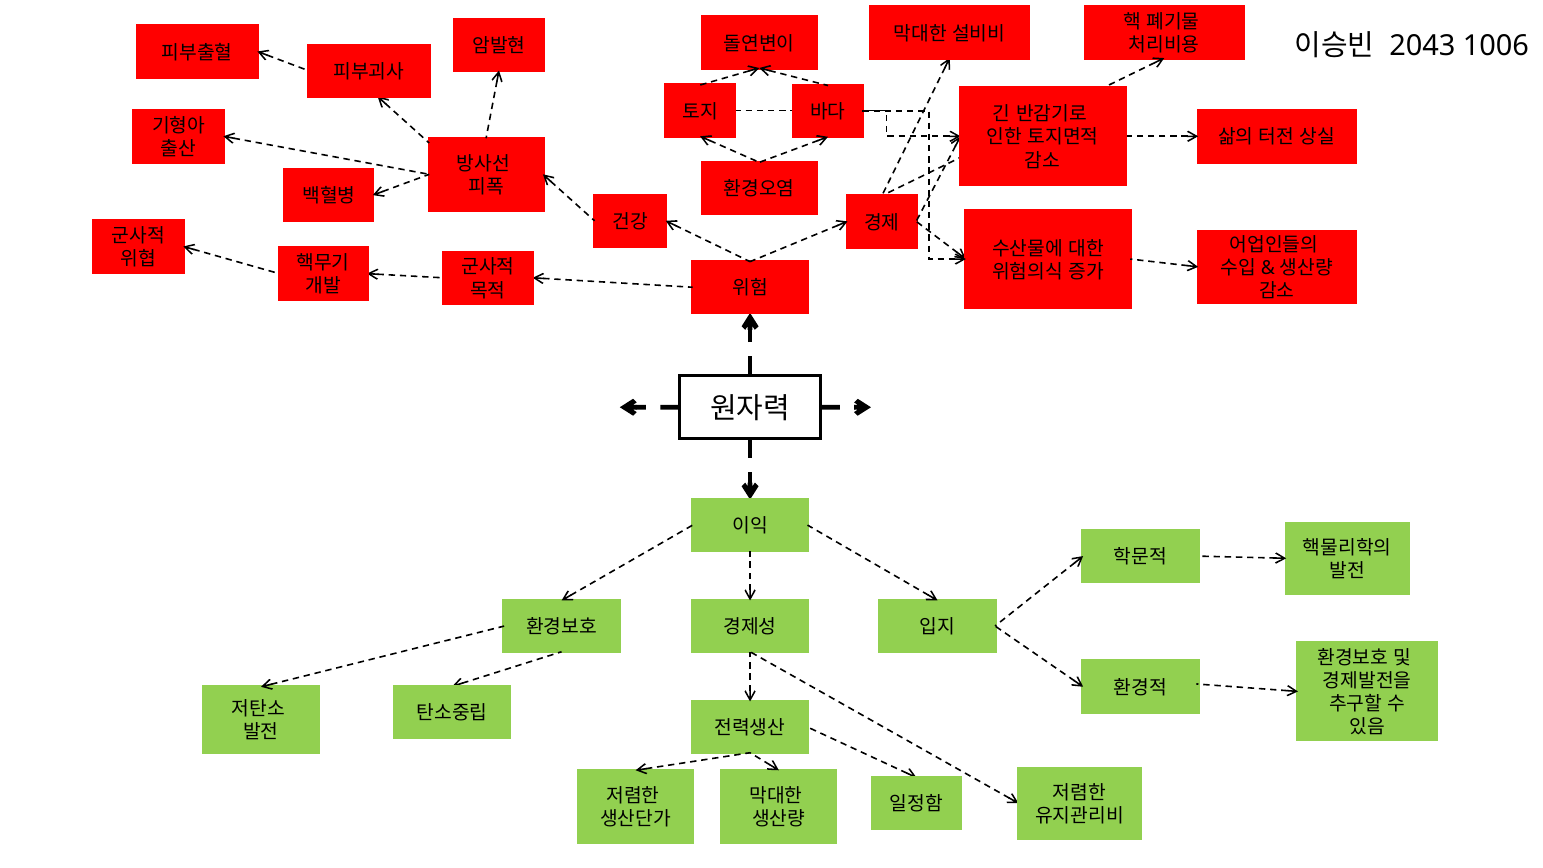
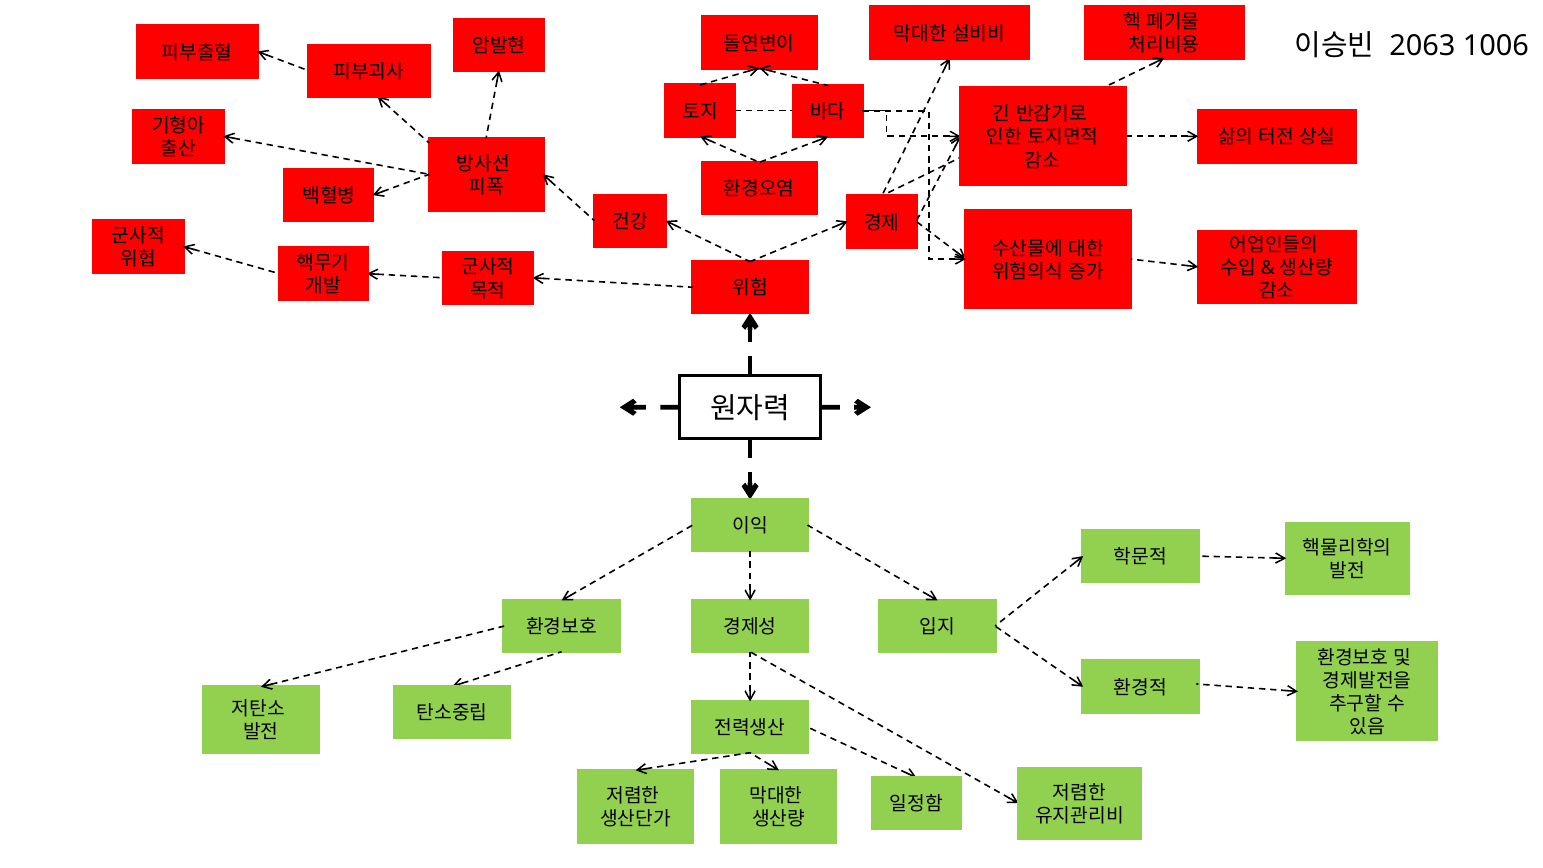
2043: 2043 -> 2063 (1422, 46)
